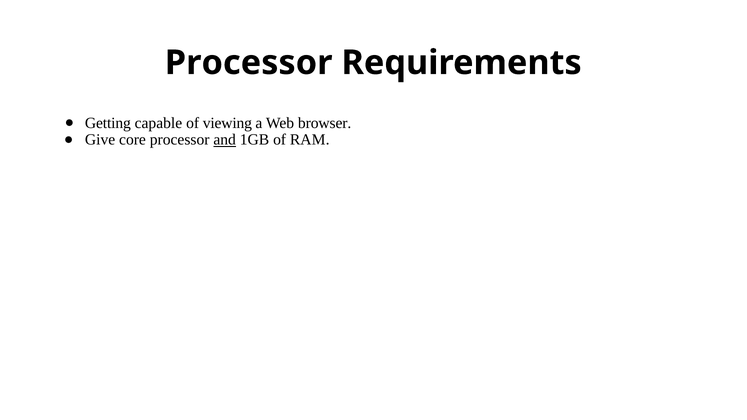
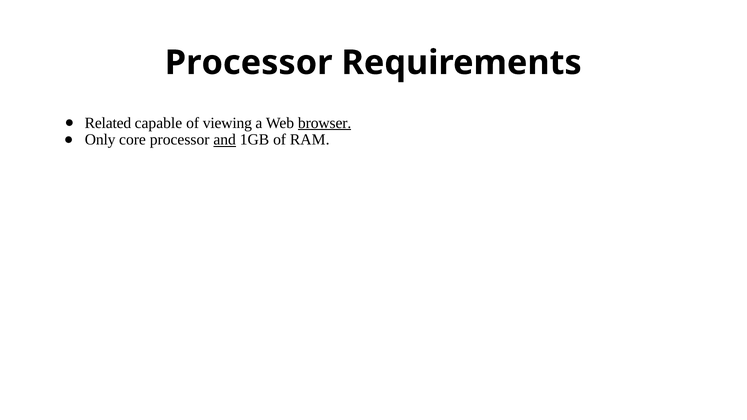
Getting: Getting -> Related (108, 123)
browser underline: none -> present (325, 123)
Give: Give -> Only (100, 140)
